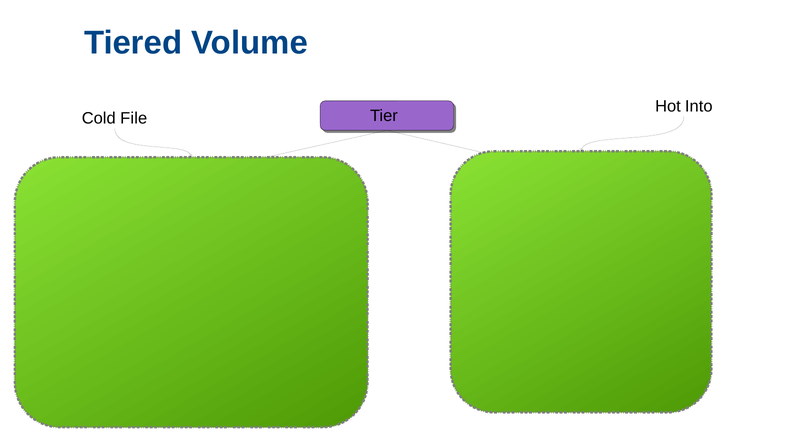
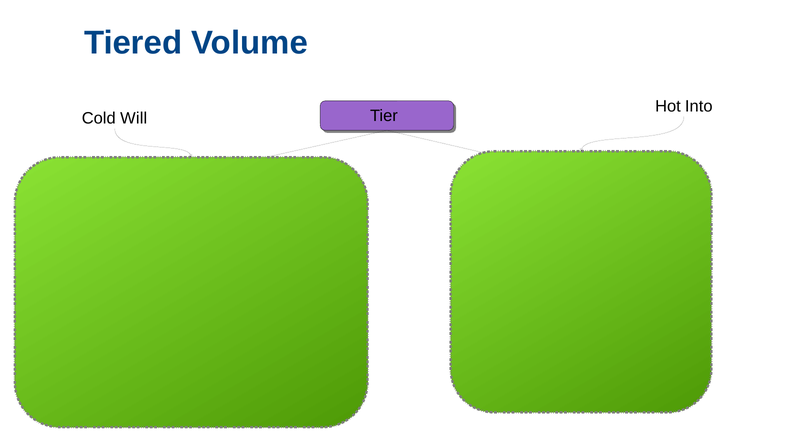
File: File -> Will (134, 118)
